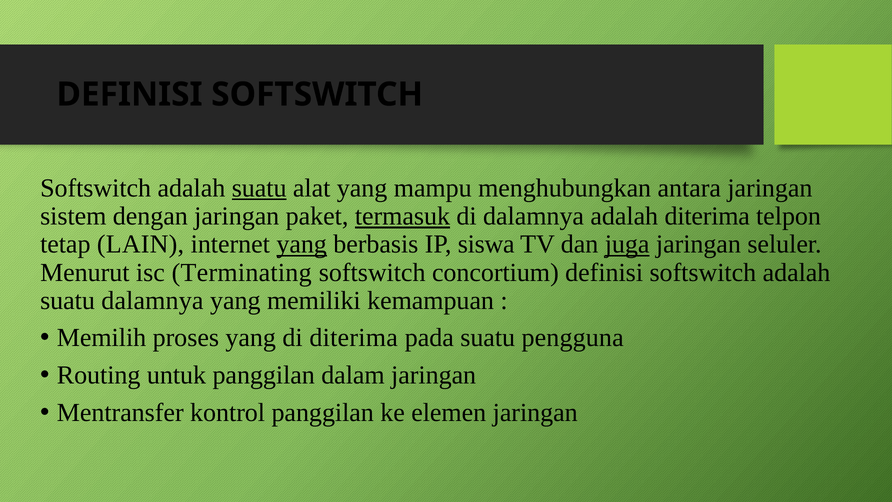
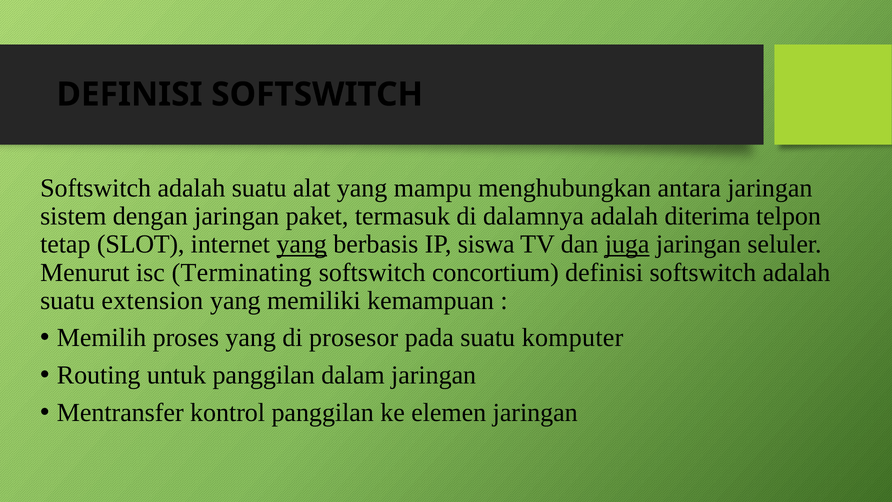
suatu underline: present -> none (259, 188)
termasuk underline: present -> none (402, 216)
LAIN: LAIN -> SLOT (141, 244)
suatu dalamnya: dalamnya -> extension (152, 300)
di diterima: diterima -> prosesor (354, 338)
pengguna: pengguna -> komputer (573, 338)
